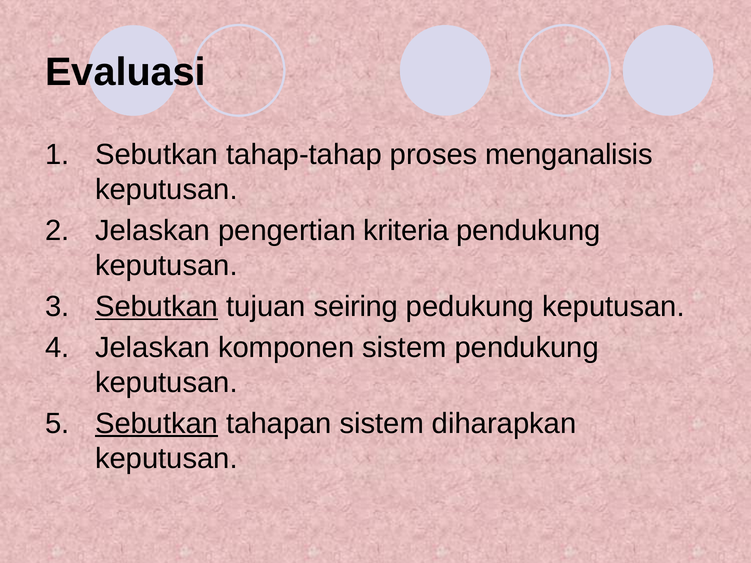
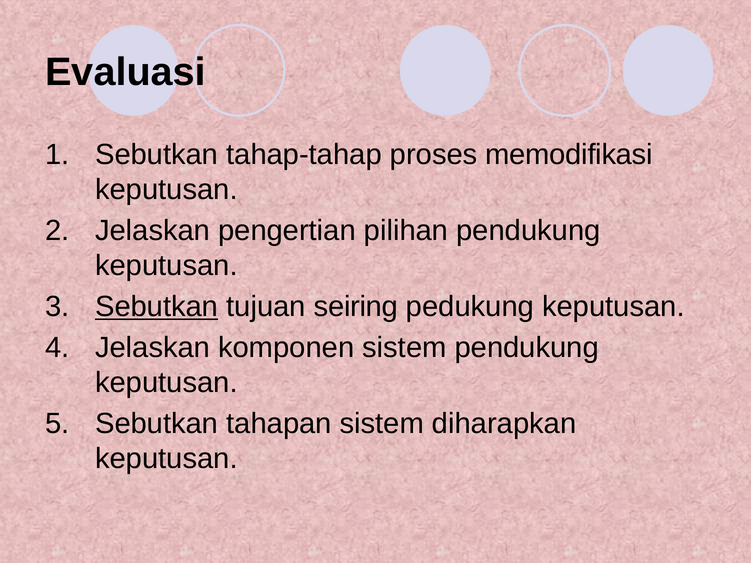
menganalisis: menganalisis -> memodifikasi (569, 155)
kriteria: kriteria -> pilihan (406, 231)
Sebutkan underline: present -> none (157, 424)
